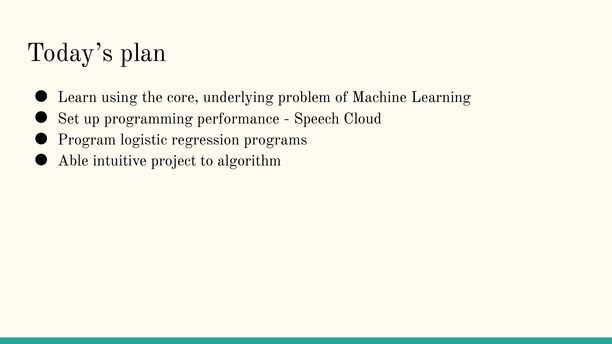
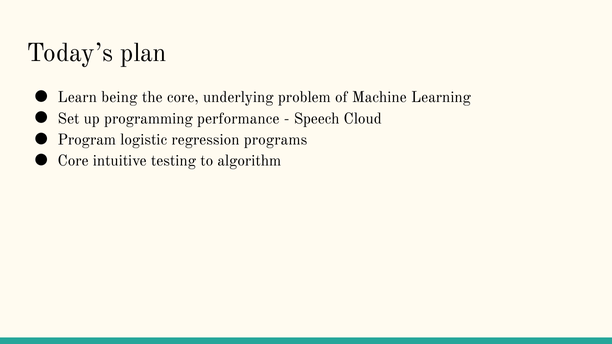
using: using -> being (119, 98)
Able: Able -> Core (73, 161)
project: project -> testing (173, 161)
